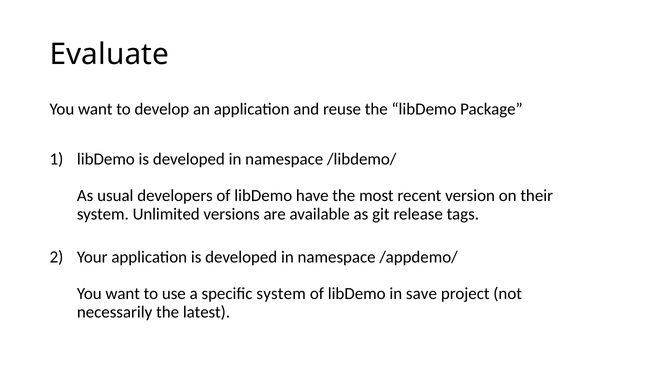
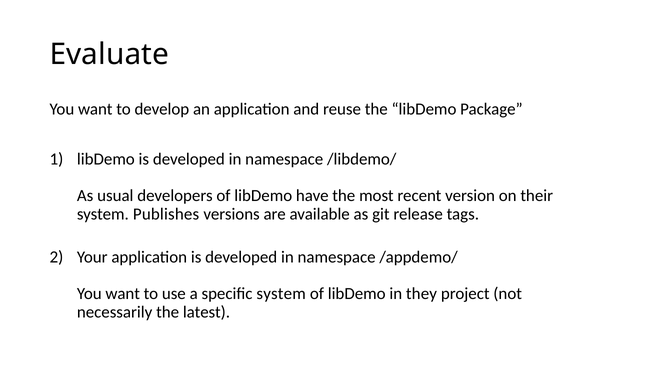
Unlimited: Unlimited -> Publishes (166, 214)
save: save -> they (421, 294)
